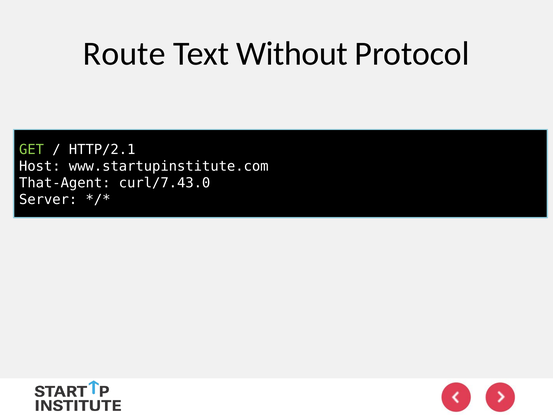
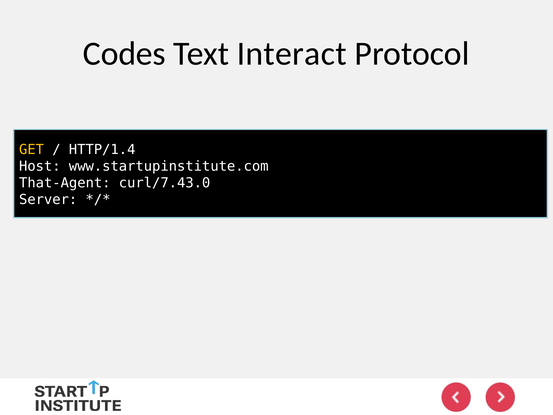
Route: Route -> Codes (124, 54)
Without: Without -> Interact (292, 54)
GET colour: light green -> yellow (32, 150)
HTTP/2.1: HTTP/2.1 -> HTTP/1.4 (102, 150)
